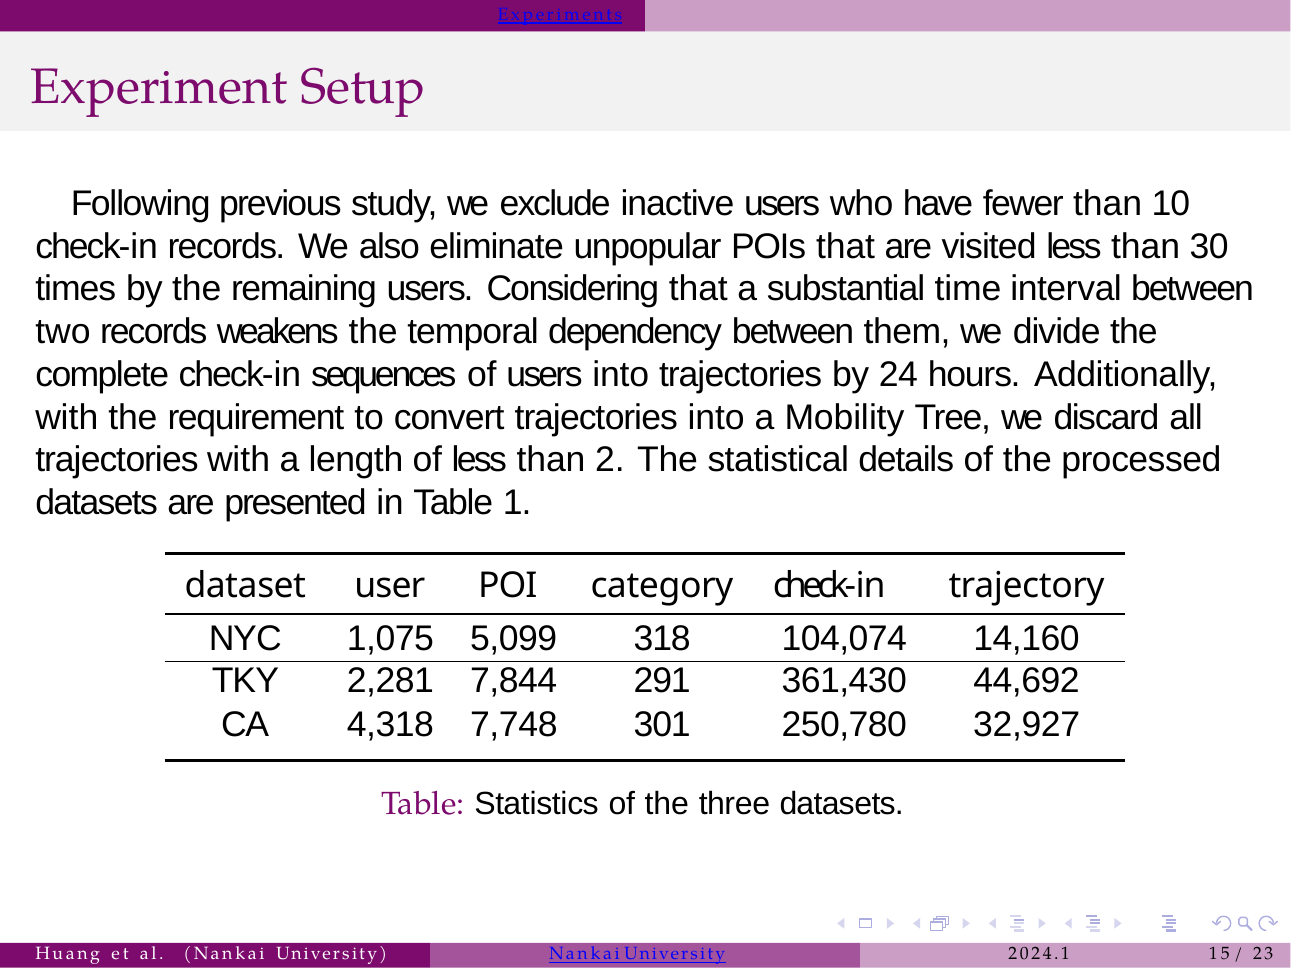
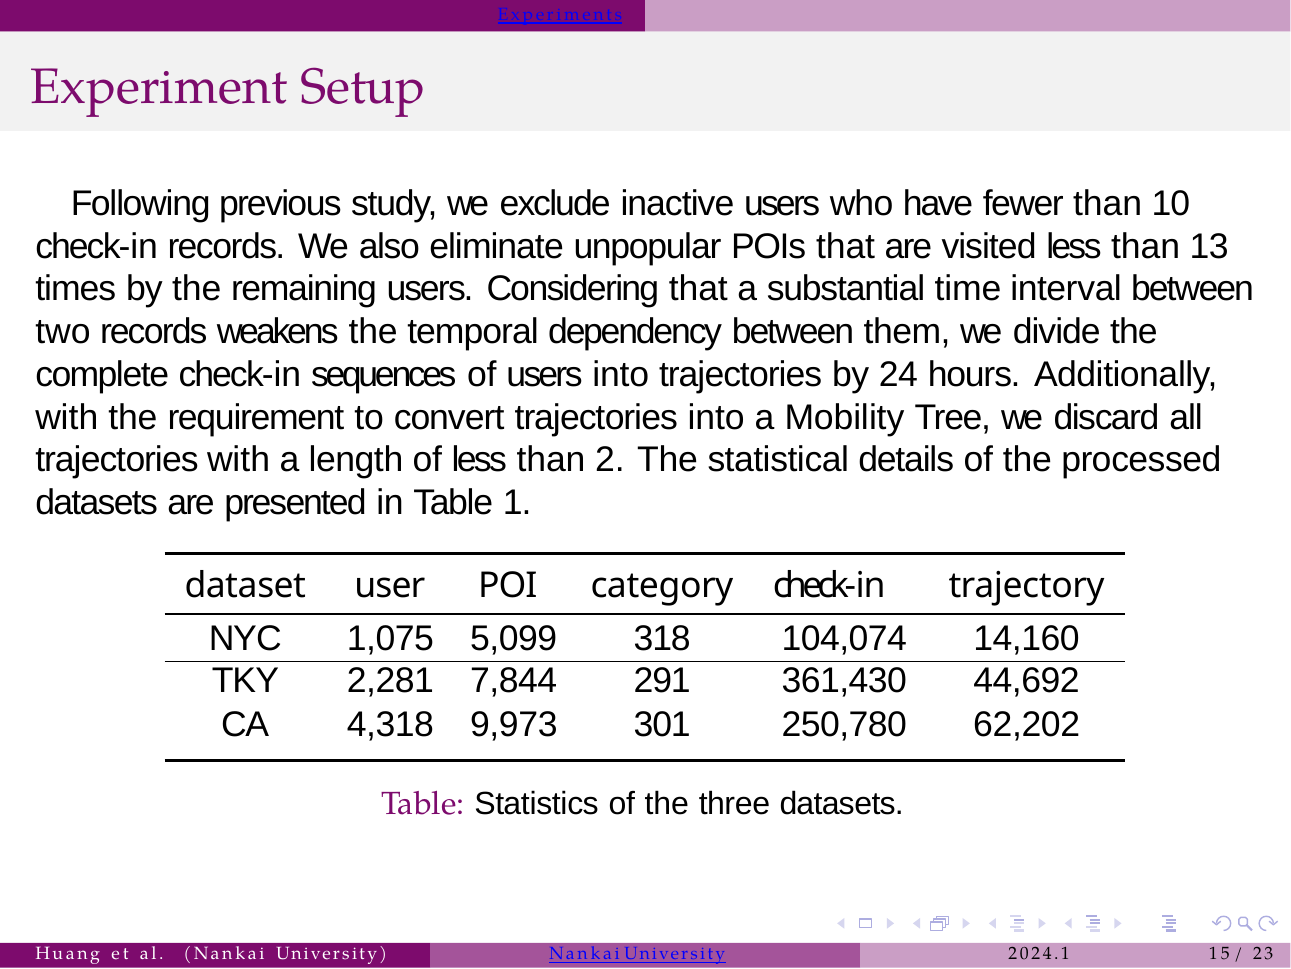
30: 30 -> 13 (1209, 246)
7,748: 7,748 -> 9,973 (514, 725)
32,927: 32,927 -> 62,202 (1027, 725)
